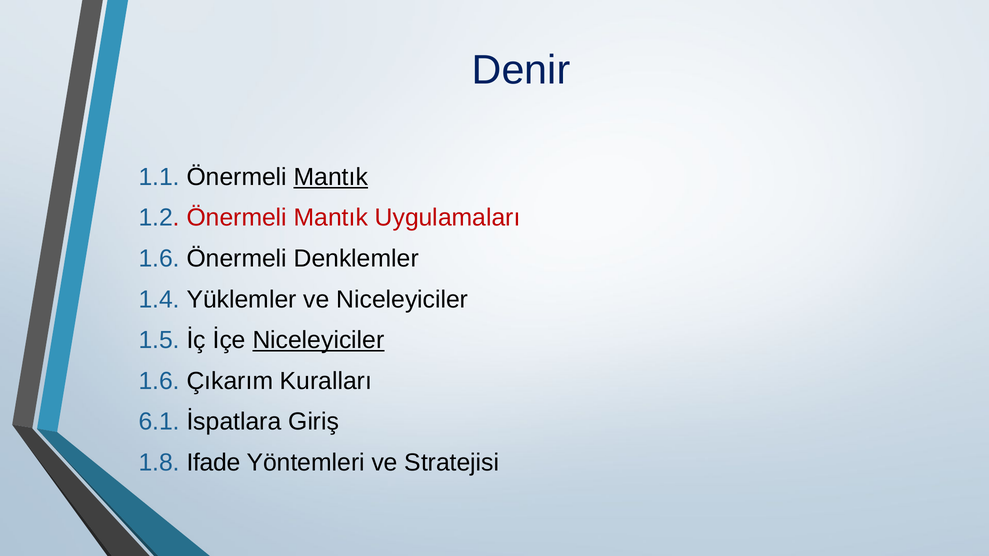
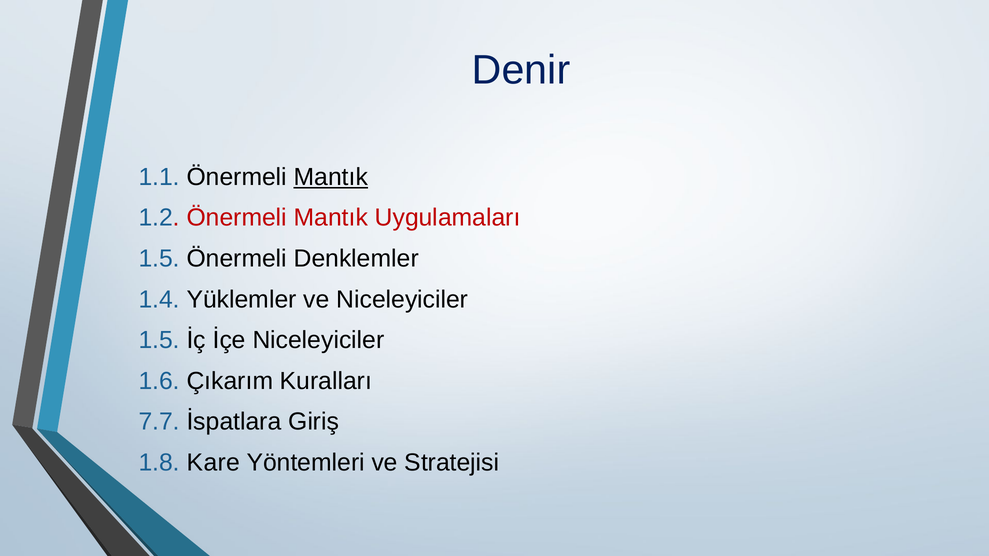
1.6: 1.6 -> 1.5 (159, 259)
Niceleyiciler underline: present -> none (318, 340)
6.1: 6.1 -> 7.7 (159, 422)
Ifade: Ifade -> Kare (213, 463)
